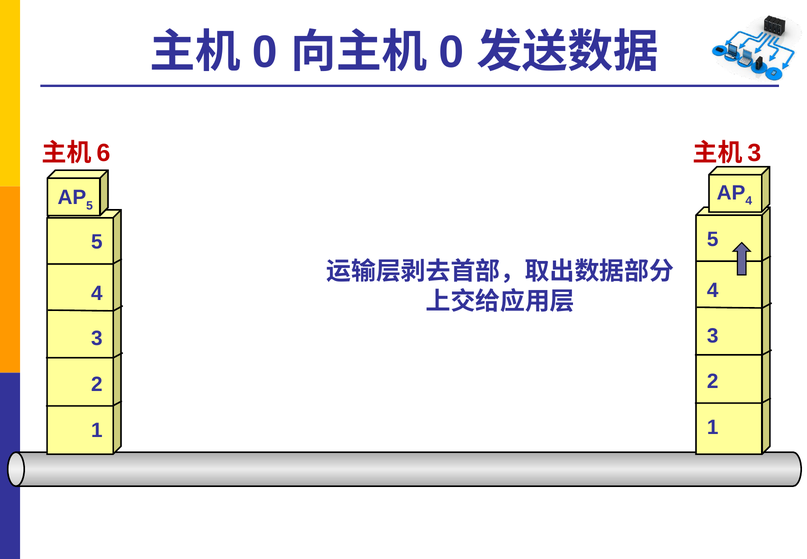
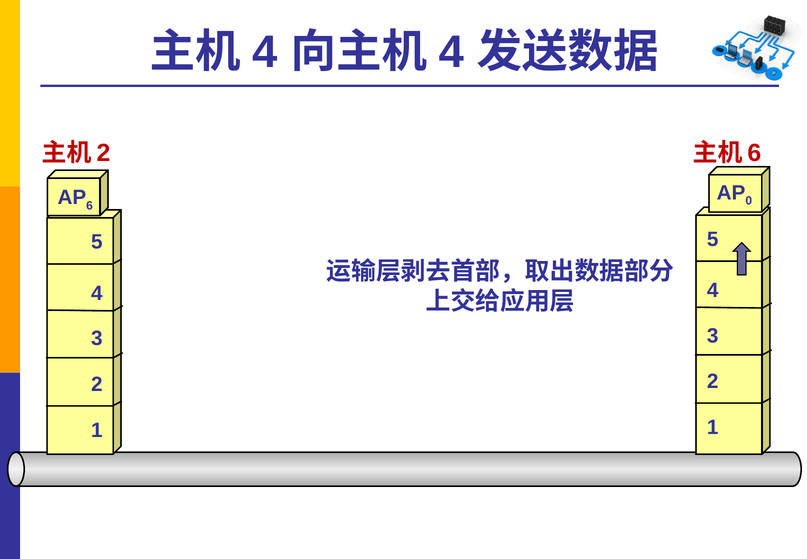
0: 0 -> 4 (265, 52)
0: 0 -> 4 (451, 52)
6: 6 -> 2 (103, 153)
3: 3 -> 6 (754, 153)
4: 4 -> 0 (749, 201)
5: 5 -> 6 (90, 206)
